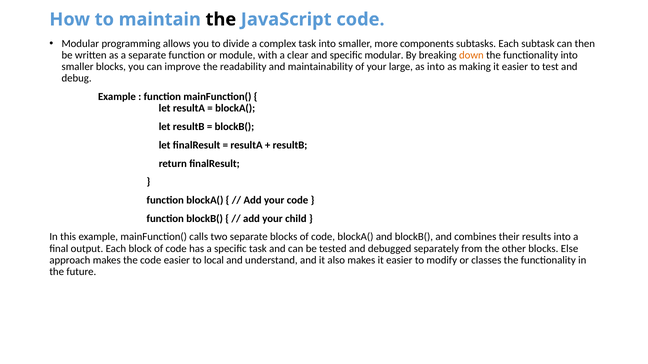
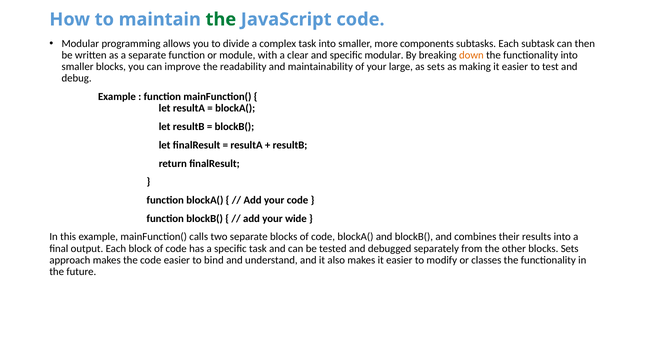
the colour: black -> green (221, 19)
as into: into -> sets (436, 67)
child: child -> wide (296, 219)
blocks Else: Else -> Sets (570, 249)
local: local -> bind (214, 260)
